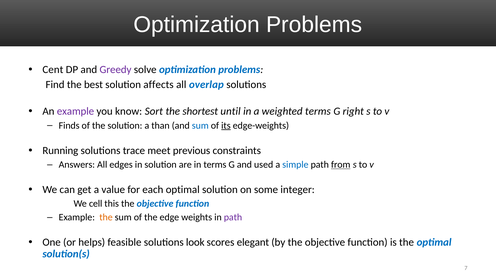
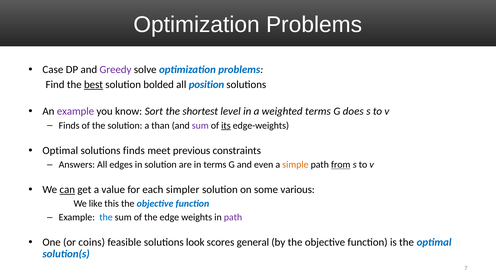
Cent: Cent -> Case (53, 70)
best underline: none -> present (94, 85)
affects: affects -> bolded (159, 85)
overlap: overlap -> position (206, 85)
until: until -> level (231, 111)
right: right -> does (353, 111)
sum colour: blue -> purple (200, 125)
Running: Running -> Optimal (60, 151)
solutions trace: trace -> finds (134, 151)
used: used -> even (264, 165)
simple colour: blue -> orange (295, 165)
can underline: none -> present (67, 190)
each optimal: optimal -> simpler (183, 190)
integer: integer -> various (298, 190)
cell: cell -> like (96, 204)
the colour: orange -> blue (106, 217)
helps: helps -> coins (92, 242)
elegant: elegant -> general (253, 242)
